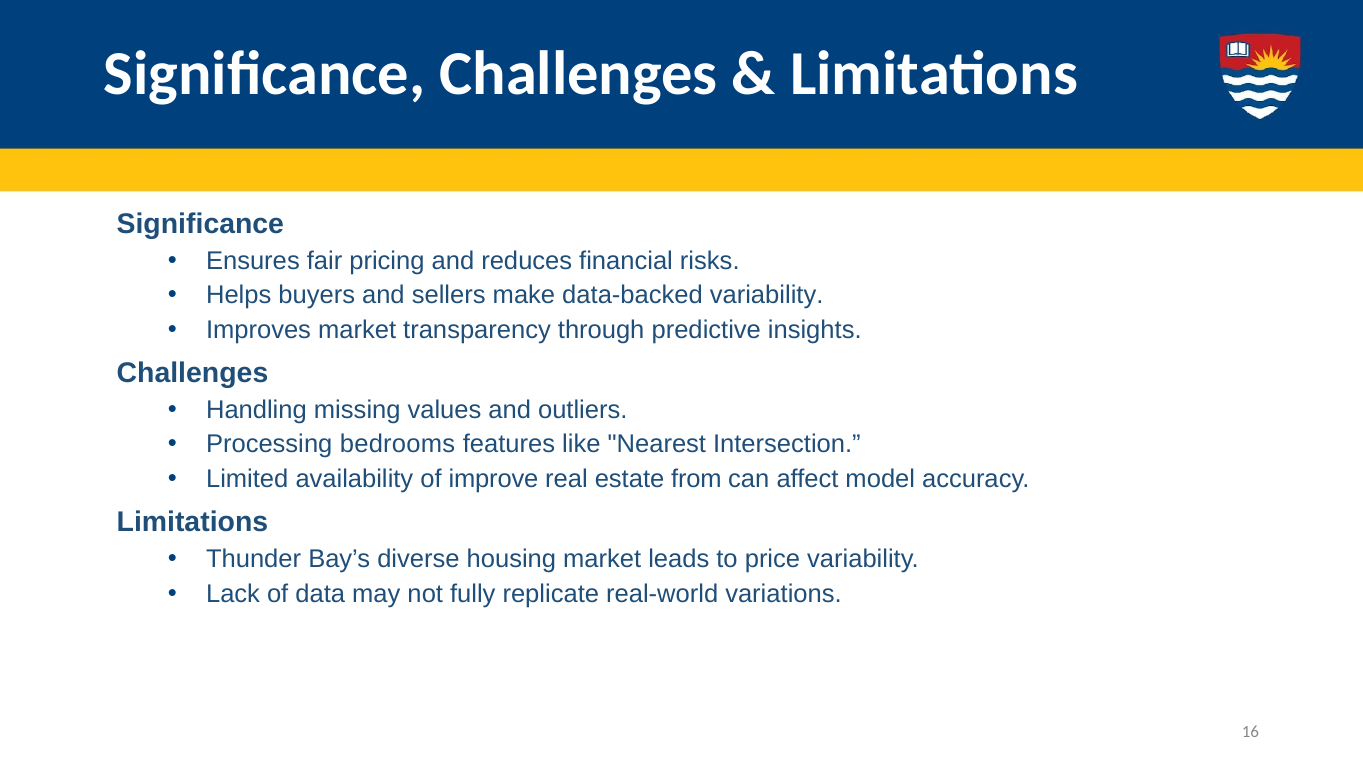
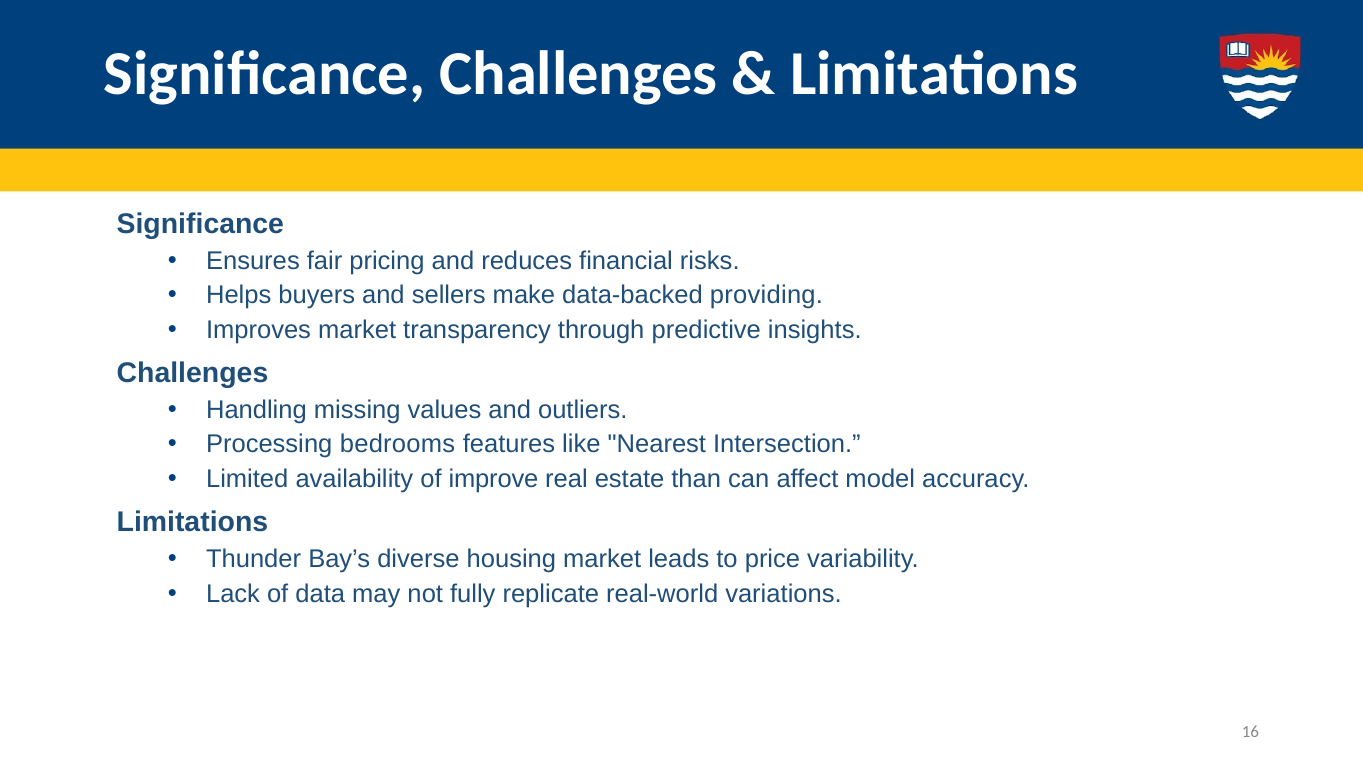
data-backed variability: variability -> providing (766, 295)
from: from -> than (696, 479)
